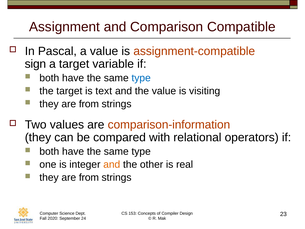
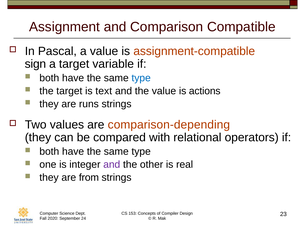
visiting: visiting -> actions (205, 91)
from: from -> runs (89, 104)
comparison-information: comparison-information -> comparison-depending (169, 125)
and colour: orange -> purple (112, 164)
